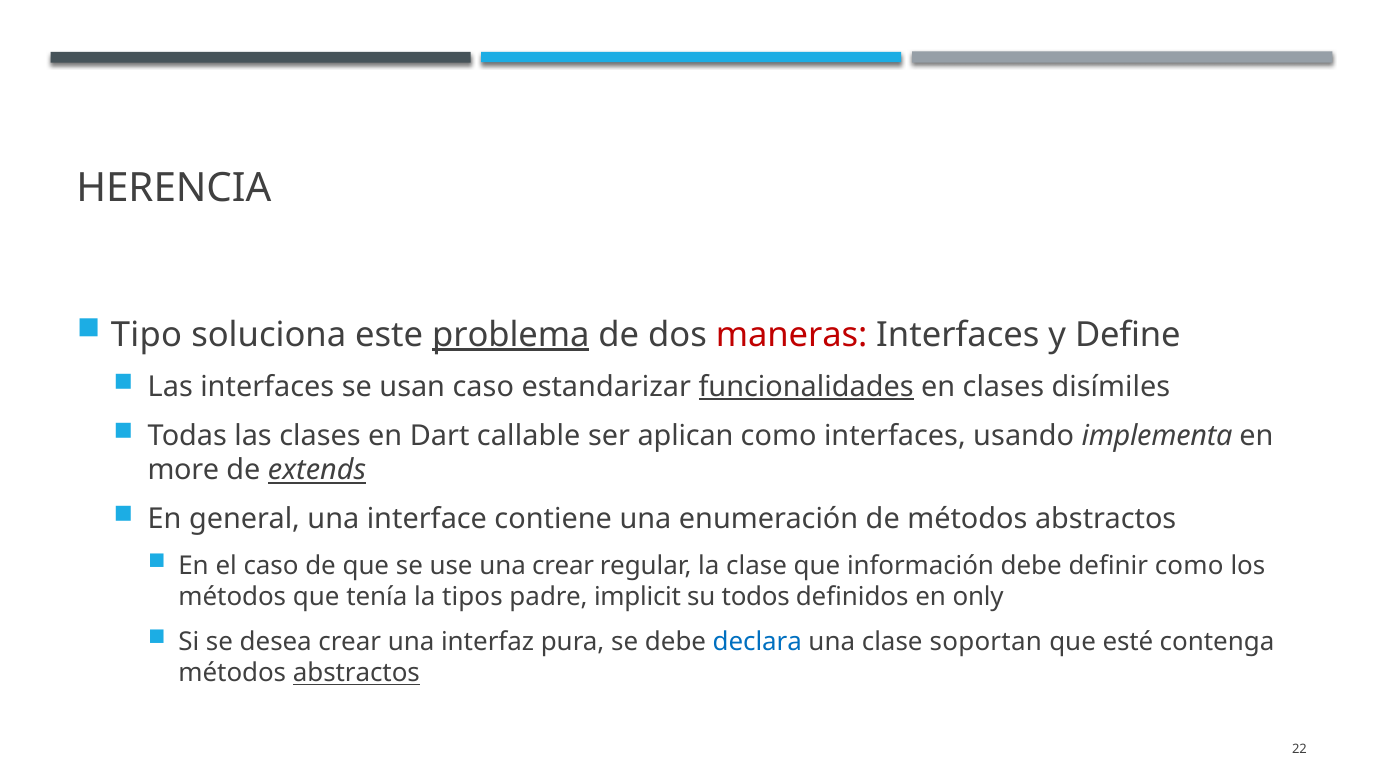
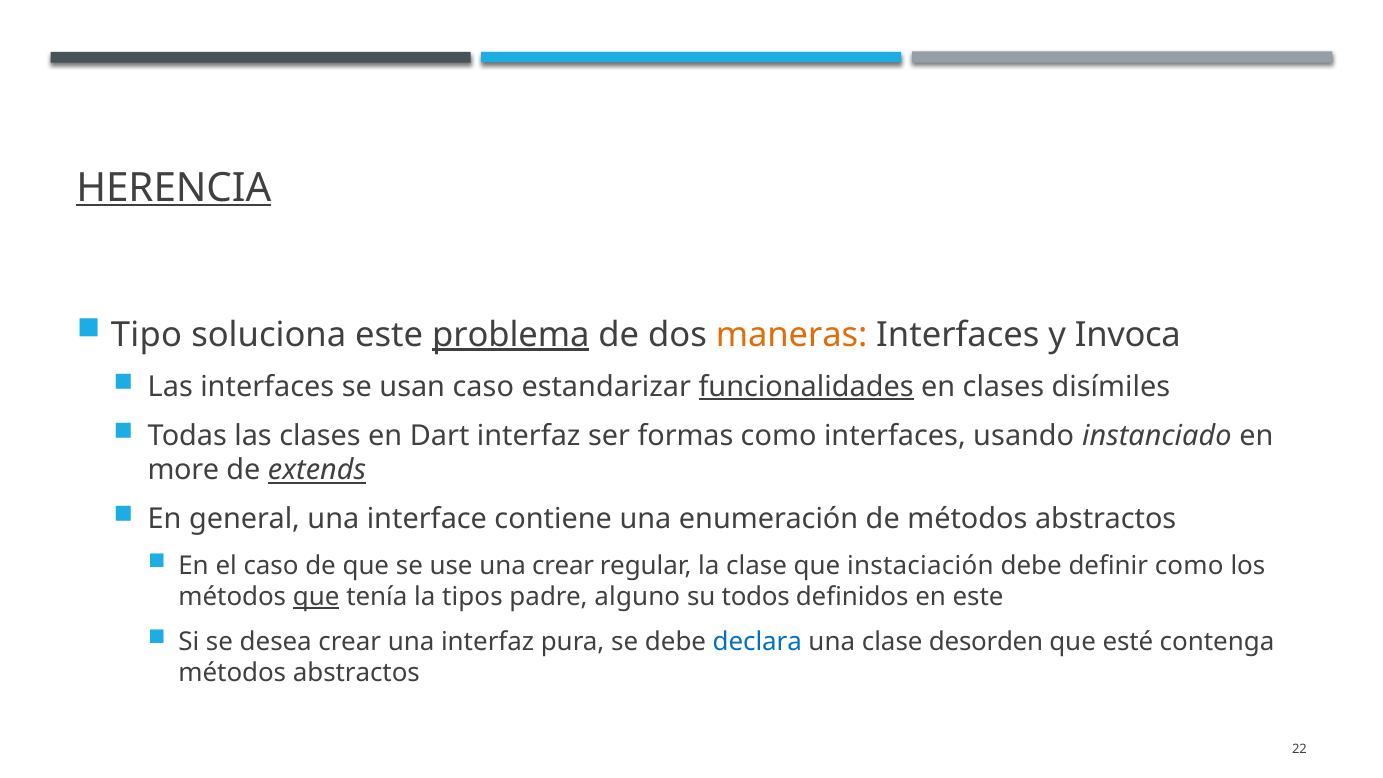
HERENCIA underline: none -> present (174, 188)
maneras colour: red -> orange (792, 335)
Define: Define -> Invoca (1128, 335)
Dart callable: callable -> interfaz (529, 436)
aplican: aplican -> formas (685, 436)
implementa: implementa -> instanciado (1157, 436)
información: información -> instaciación (920, 566)
que underline: none -> present (316, 597)
implicit: implicit -> alguno (637, 597)
en only: only -> este (978, 597)
soportan: soportan -> desorden (986, 642)
abstractos underline: present -> none (356, 673)
